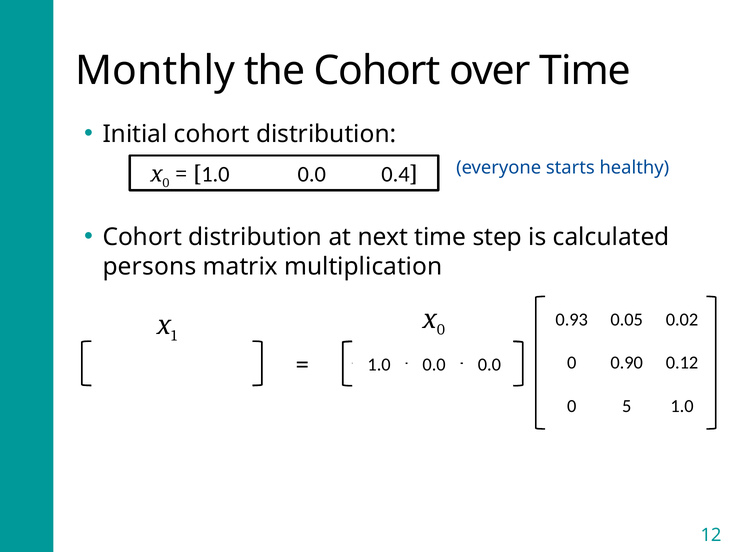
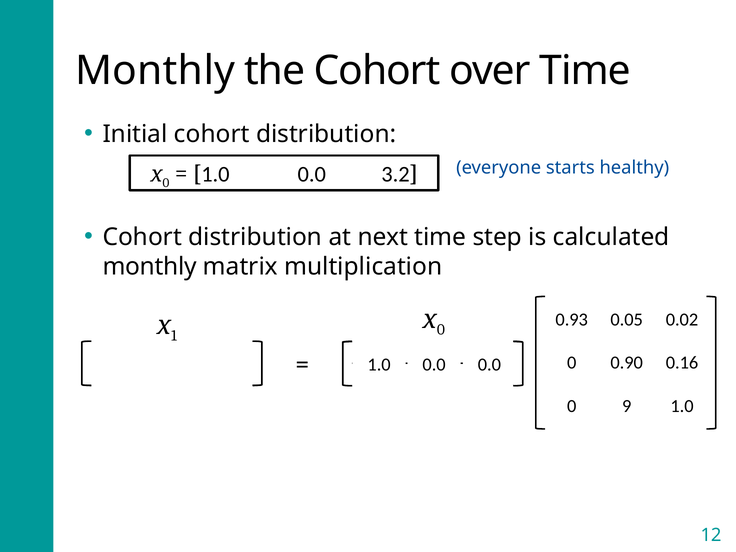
0.4: 0.4 -> 3.2 (395, 174)
persons: persons -> monthly (150, 267)
0.12: 0.12 -> 0.16 (682, 363)
5: 5 -> 9 (627, 406)
